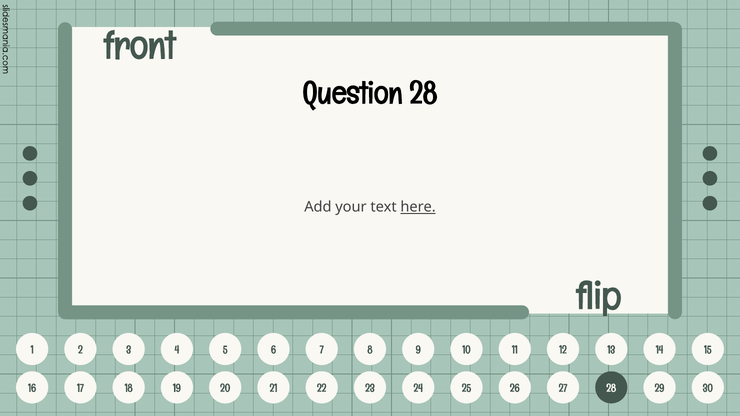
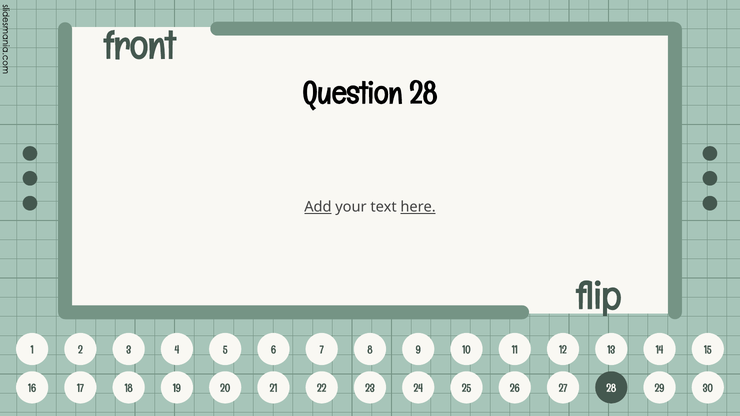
Add underline: none -> present (318, 207)
